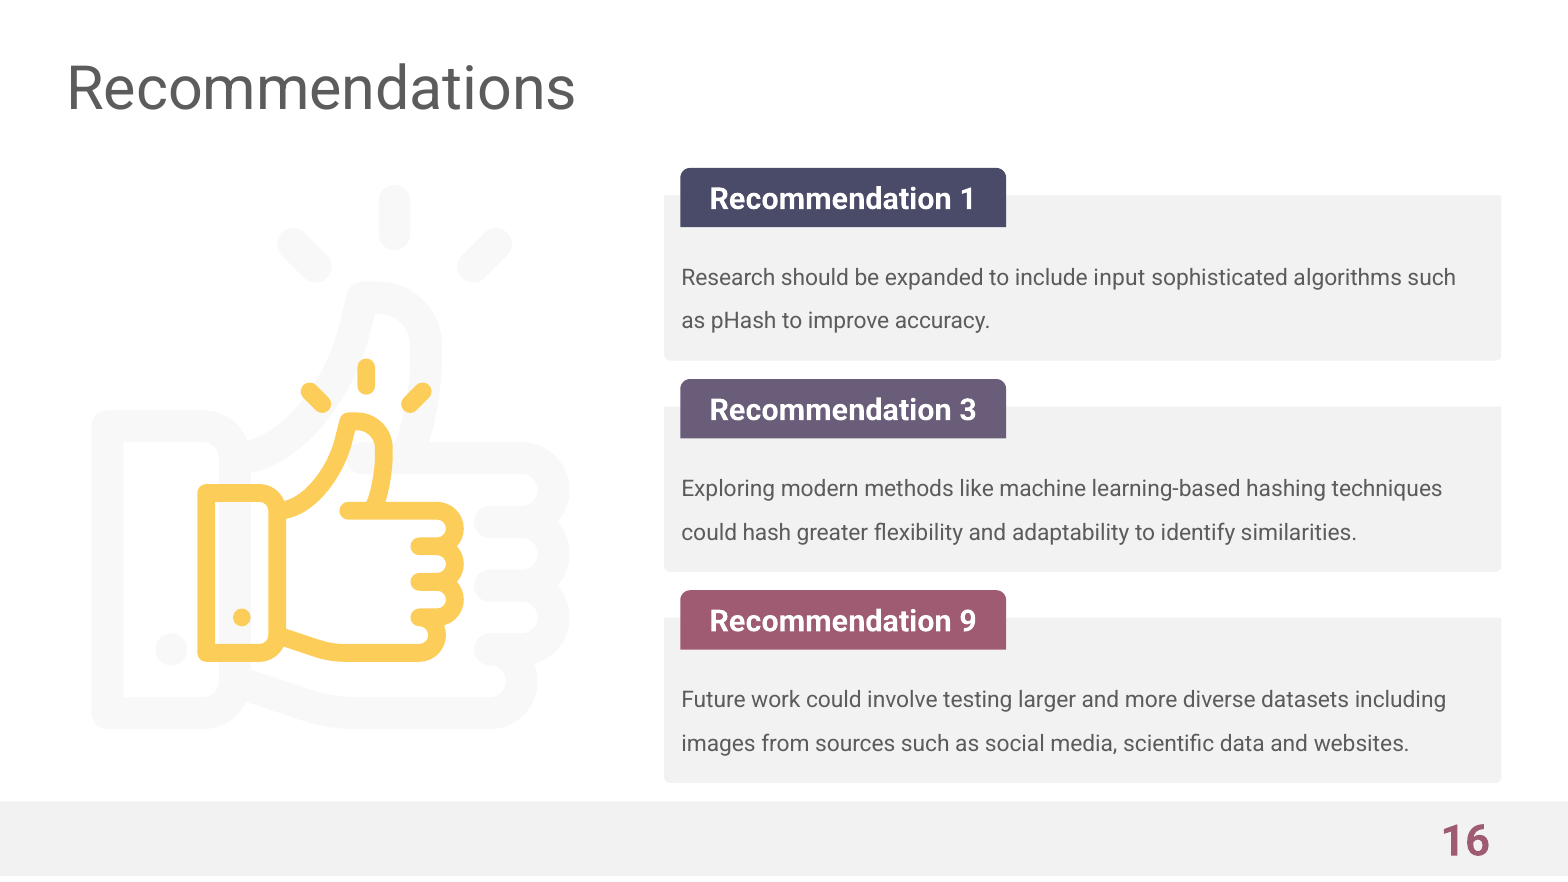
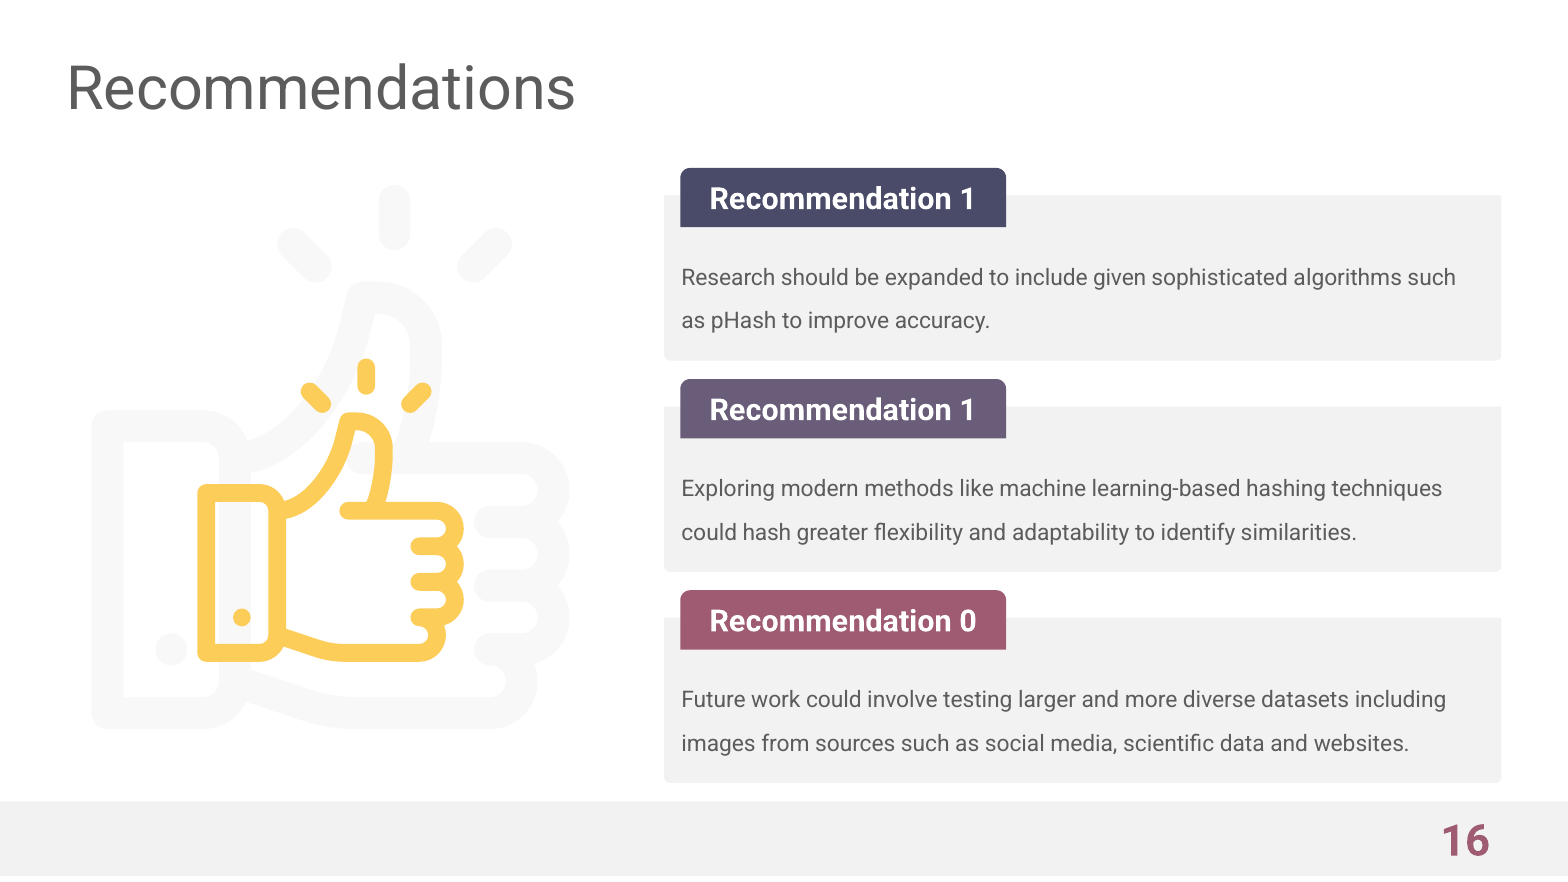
input: input -> given (1120, 278)
3: 3 -> 1 (968, 410)
9: 9 -> 0 (968, 621)
